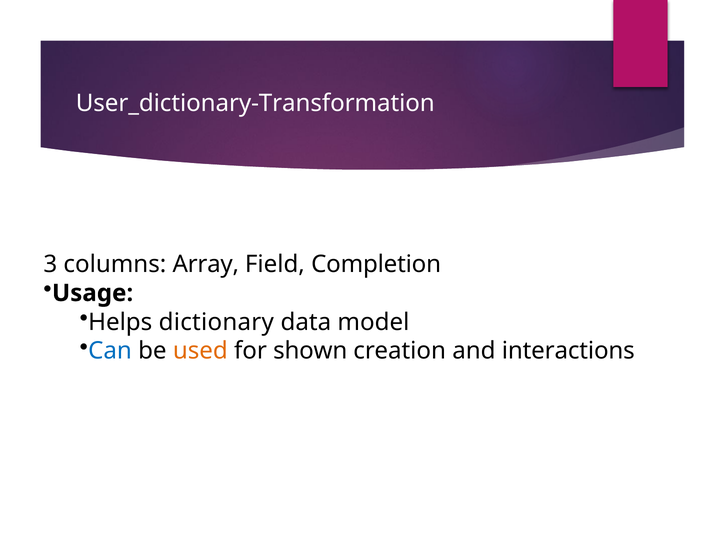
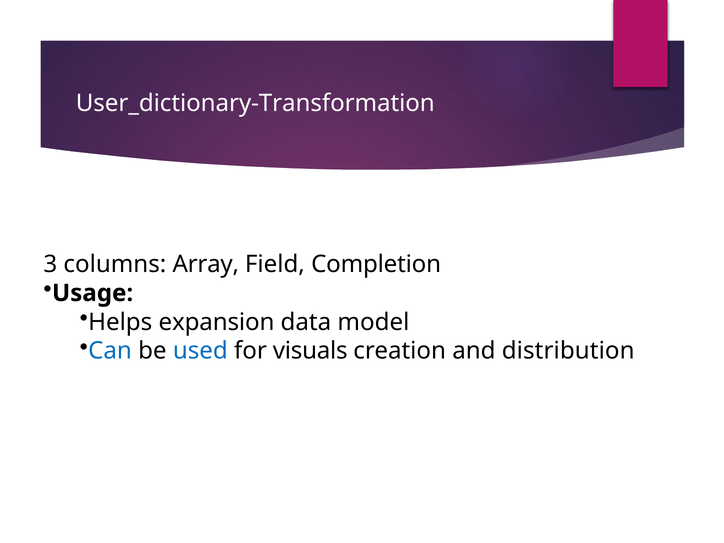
dictionary: dictionary -> expansion (216, 322)
used colour: orange -> blue (200, 351)
shown: shown -> visuals (310, 351)
interactions: interactions -> distribution (568, 351)
